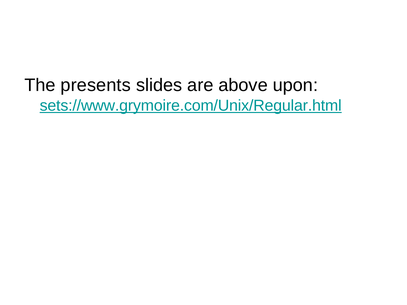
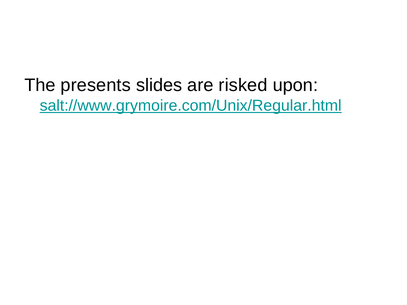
above: above -> risked (243, 85)
sets://www.grymoire.com/Unix/Regular.html: sets://www.grymoire.com/Unix/Regular.html -> salt://www.grymoire.com/Unix/Regular.html (191, 106)
